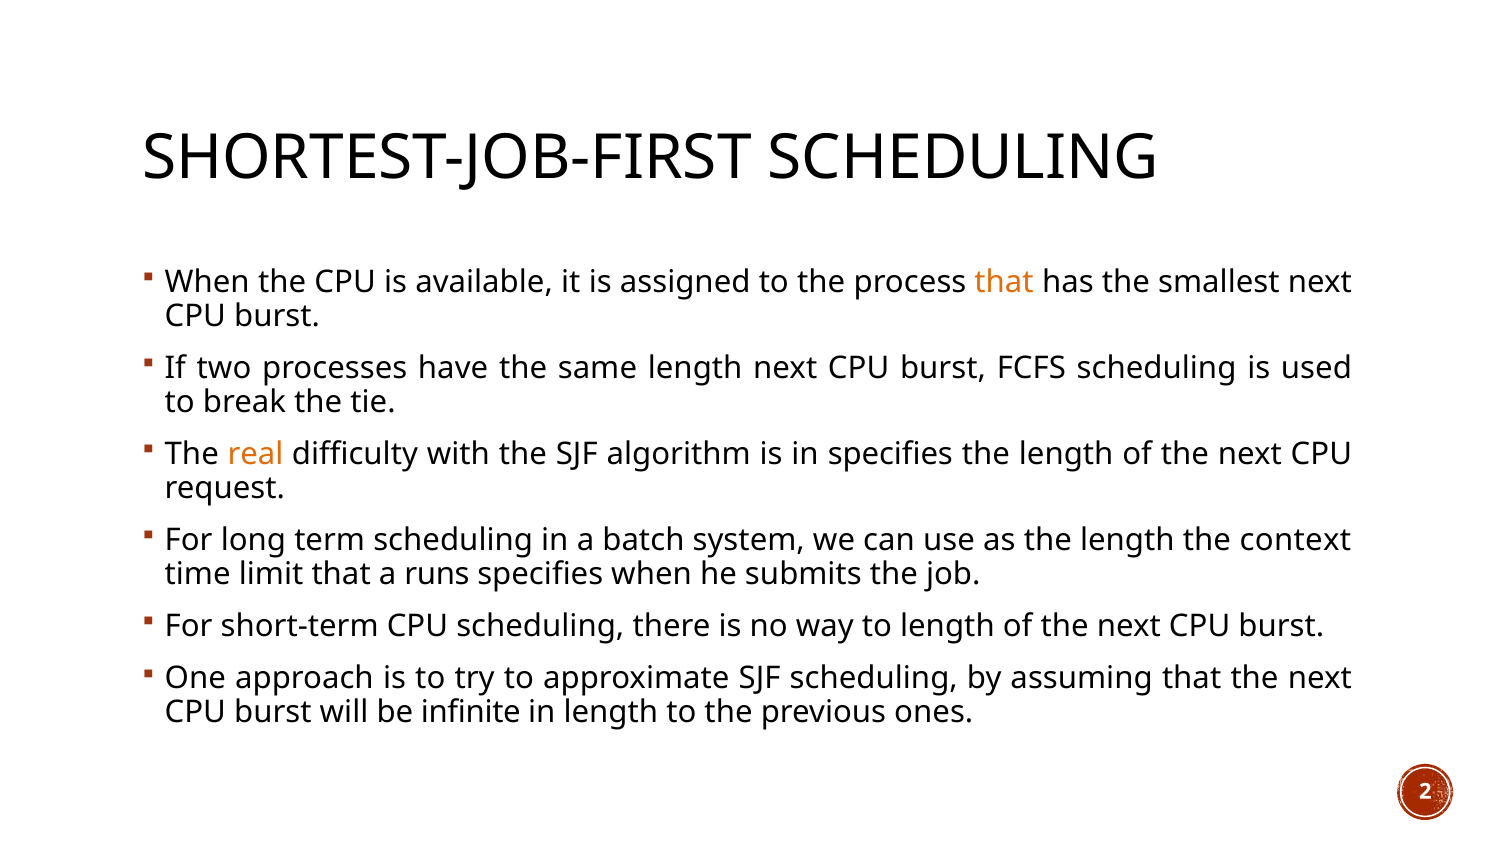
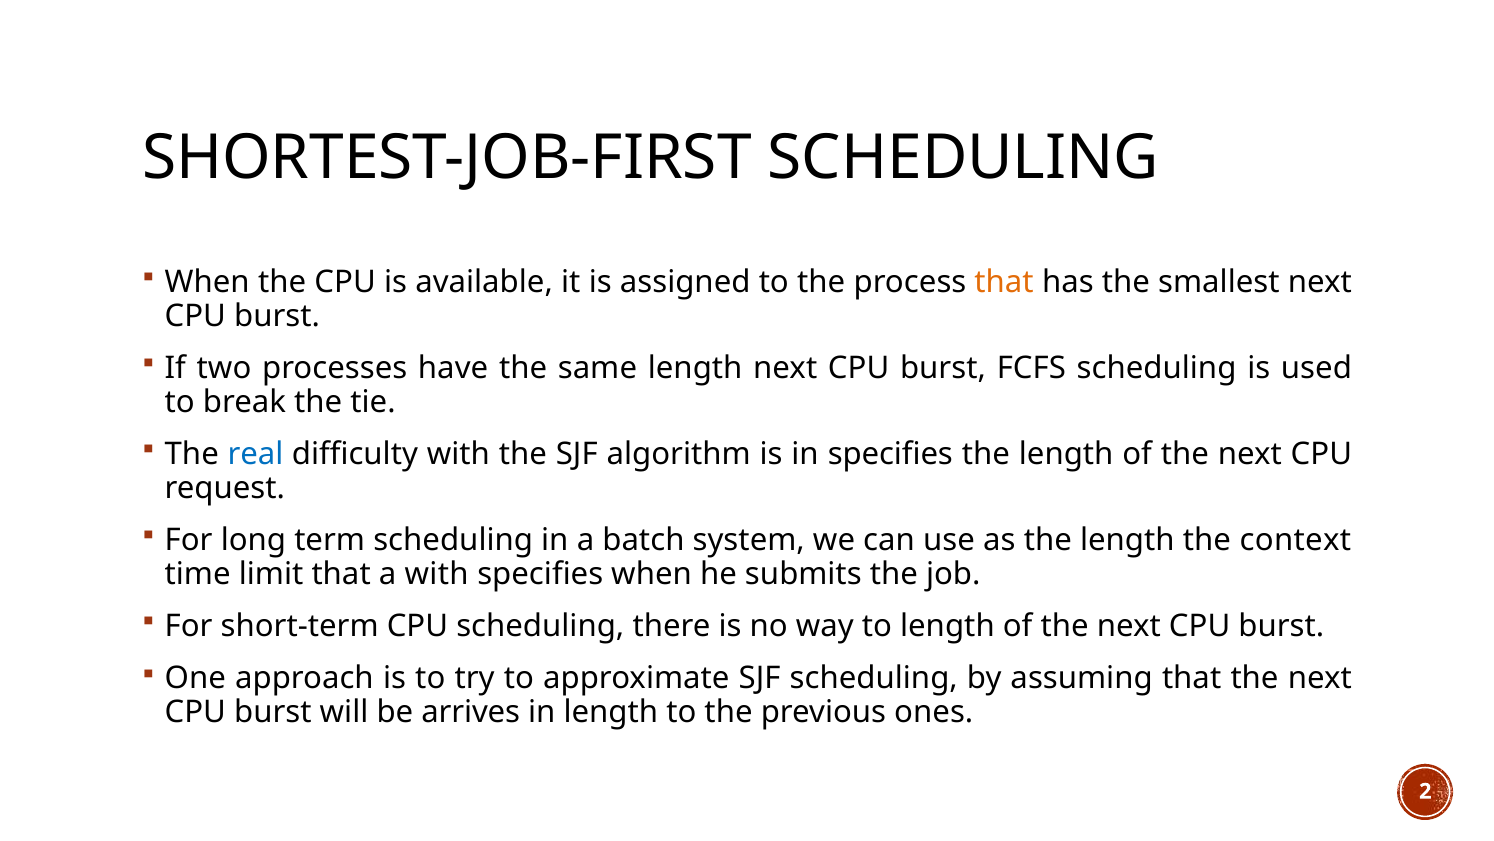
real colour: orange -> blue (256, 454)
a runs: runs -> with (437, 573)
infinite: infinite -> arrives (471, 712)
